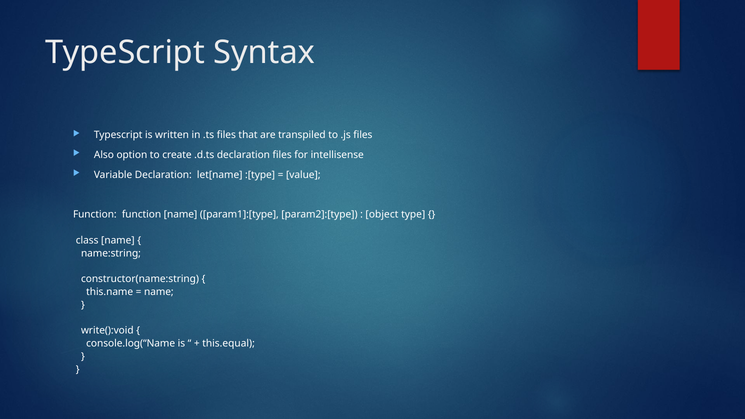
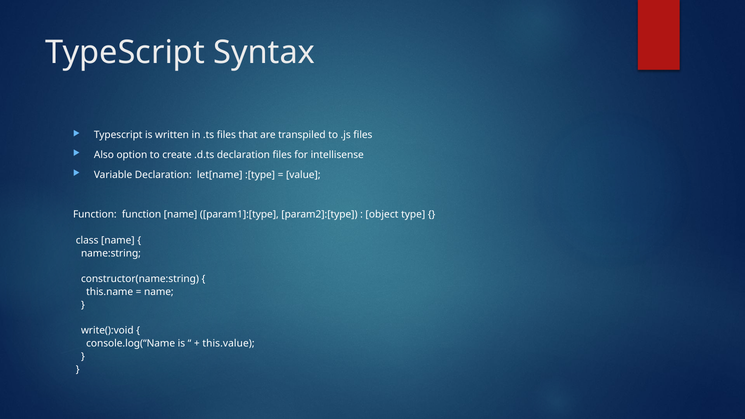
this.equal: this.equal -> this.value (229, 343)
